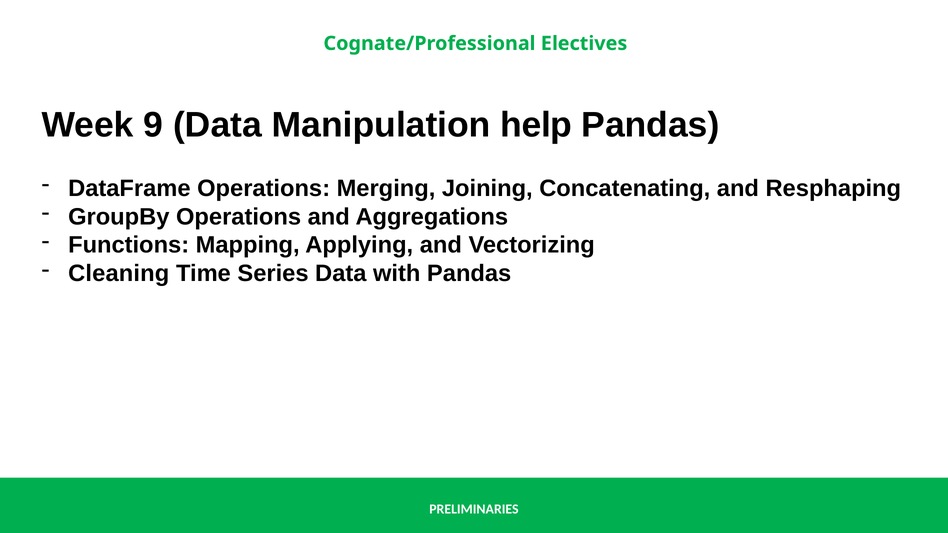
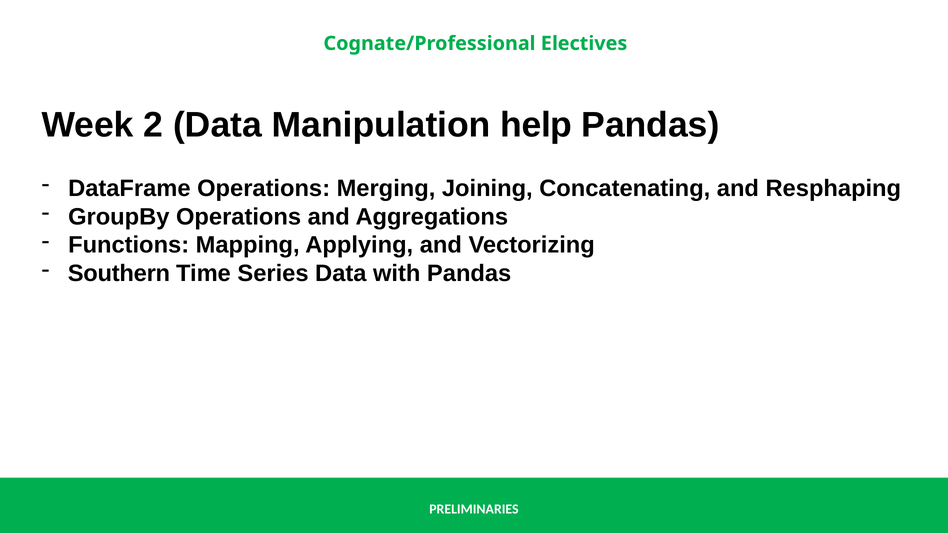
9: 9 -> 2 (153, 125)
Cleaning: Cleaning -> Southern (119, 274)
